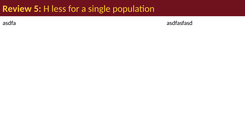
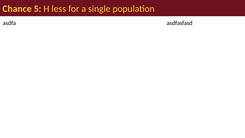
Review: Review -> Chance (17, 9)
